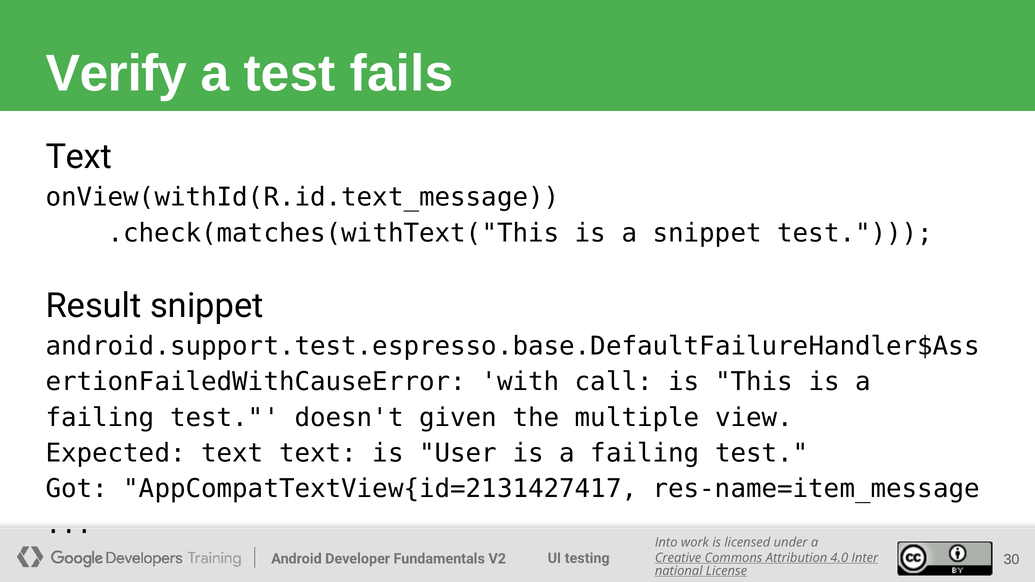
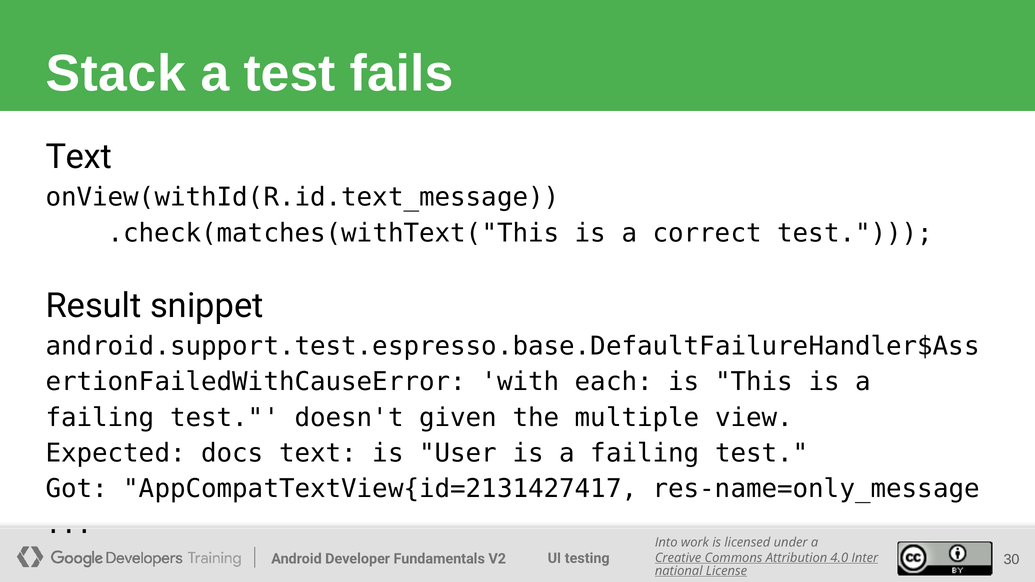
Verify: Verify -> Stack (116, 74)
a snippet: snippet -> correct (707, 233)
call: call -> each (614, 382)
Expected text: text -> docs (232, 453)
res-name=item_message: res-name=item_message -> res-name=only_message (816, 489)
